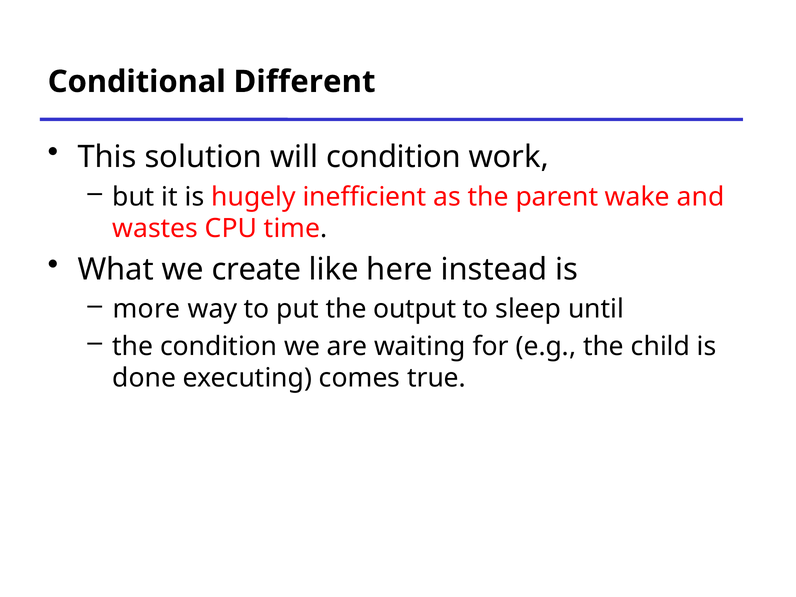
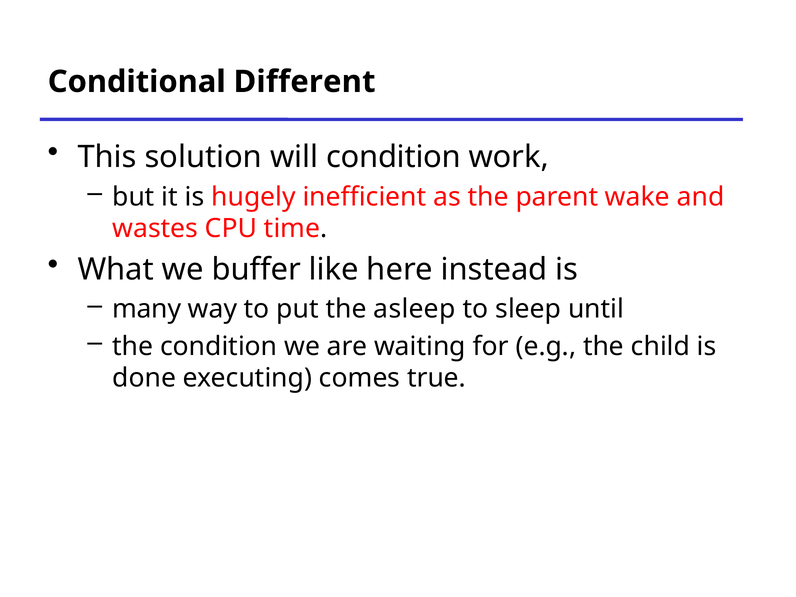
create: create -> buffer (256, 270)
more: more -> many (147, 309)
output: output -> asleep (415, 309)
